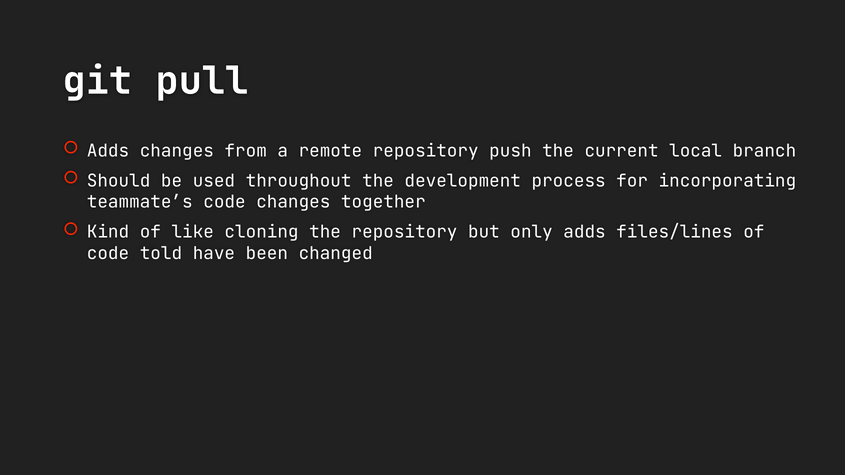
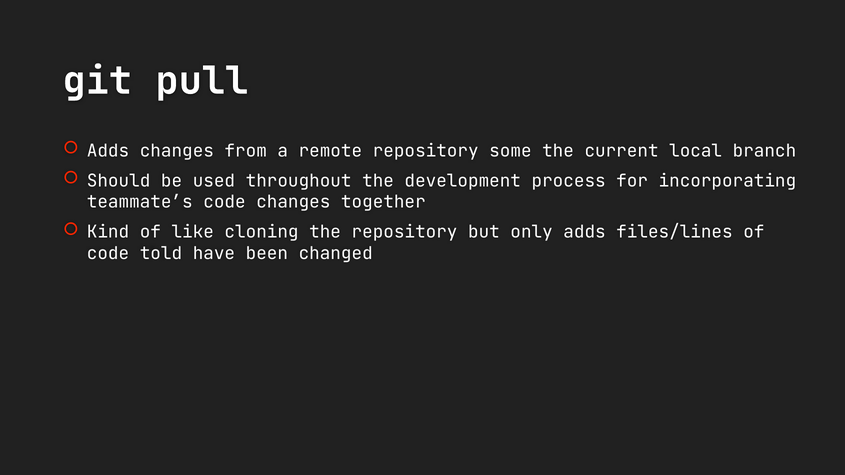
push: push -> some (510, 151)
